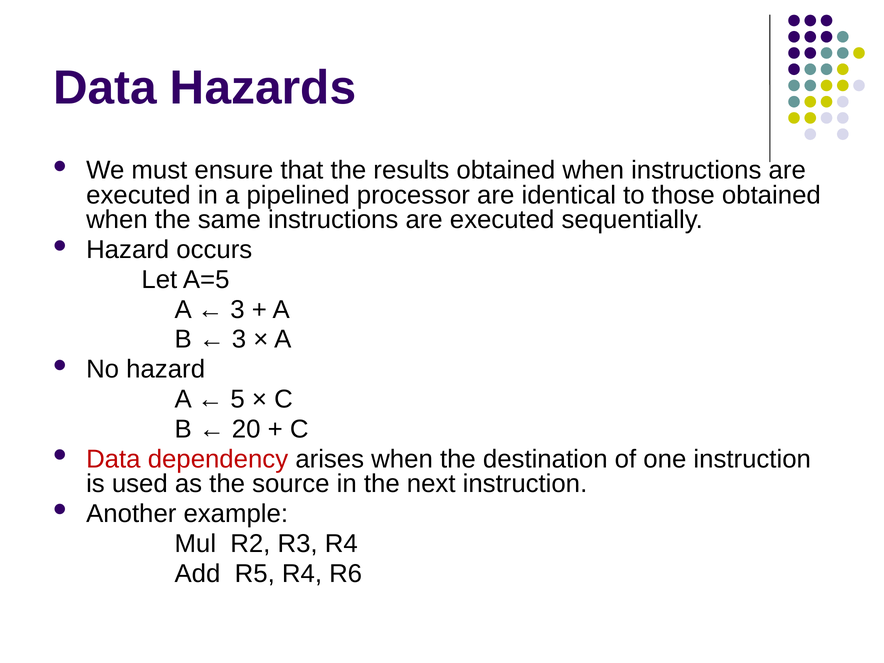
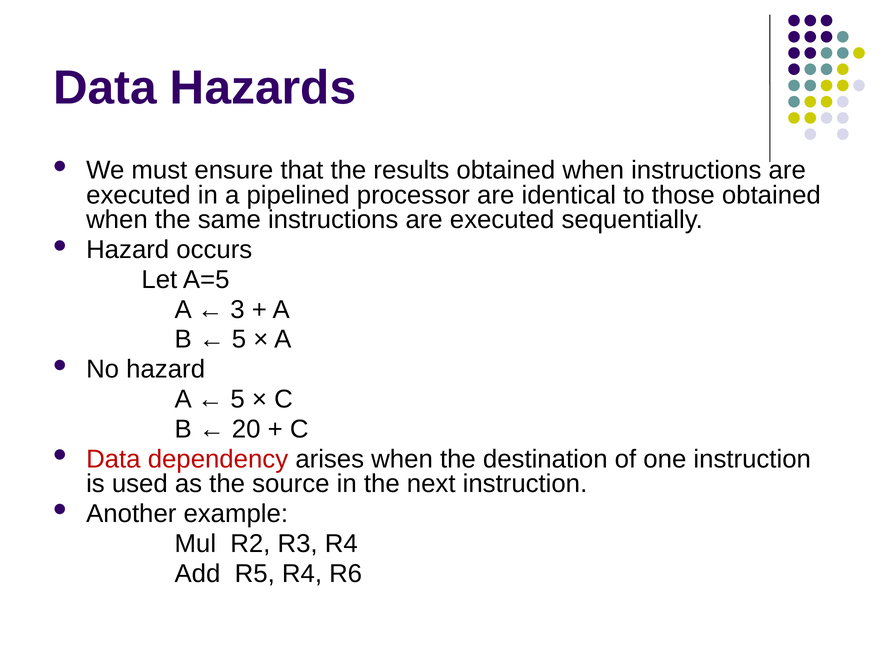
3: 3 -> 5 (239, 339)
